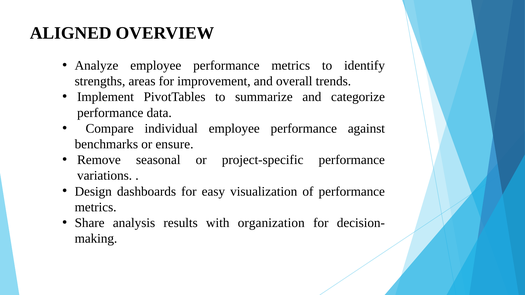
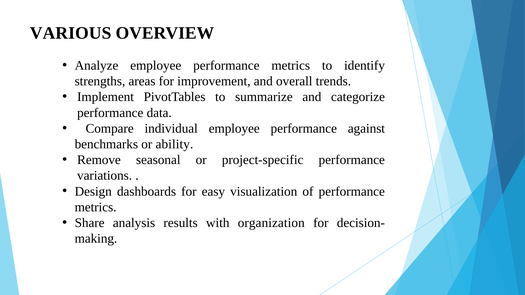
ALIGNED: ALIGNED -> VARIOUS (71, 33)
ensure: ensure -> ability (174, 144)
